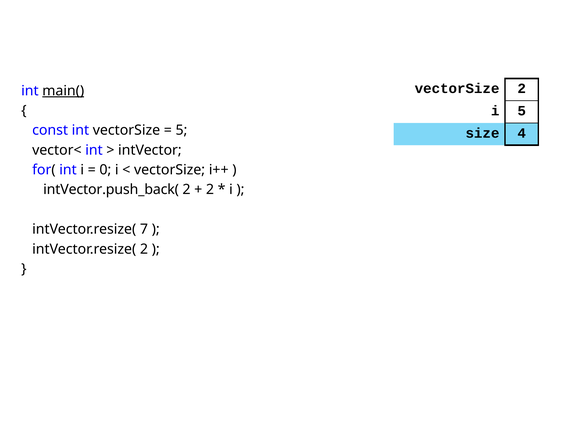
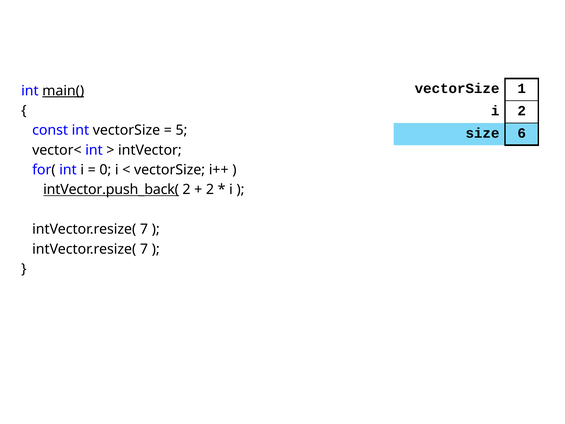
vectorSize 2: 2 -> 1 (522, 89)
i 5: 5 -> 2 (522, 111)
4: 4 -> 6 (522, 133)
intVector.push_back( underline: none -> present (111, 190)
2: 2 -> 7 (144, 249)
